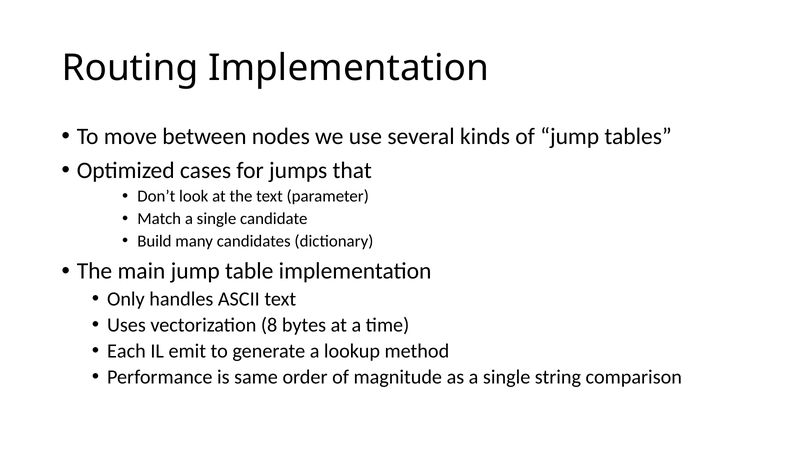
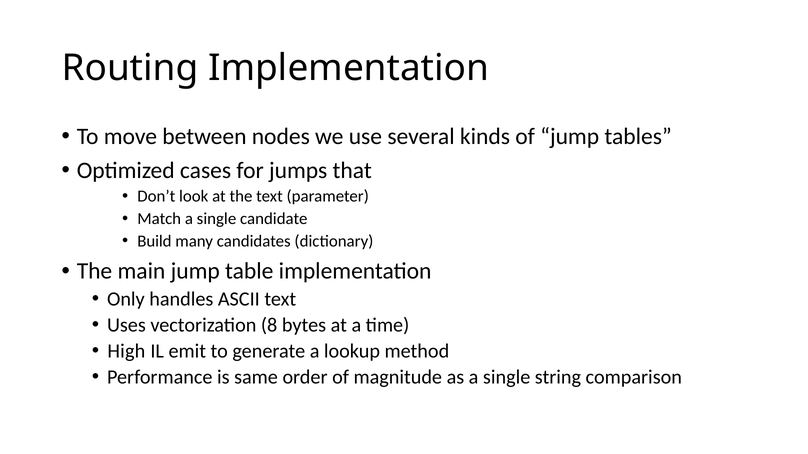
Each: Each -> High (126, 351)
